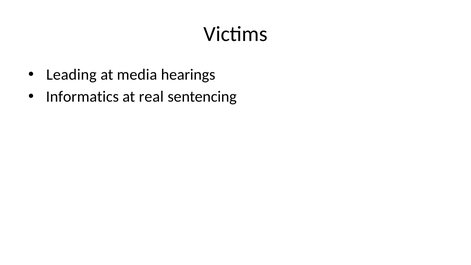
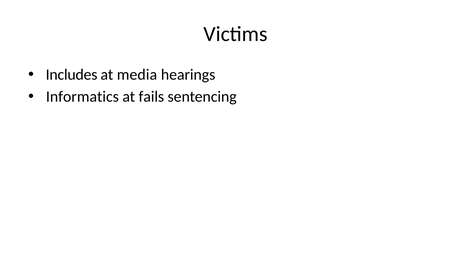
Leading: Leading -> Includes (72, 75)
real: real -> fails (151, 97)
